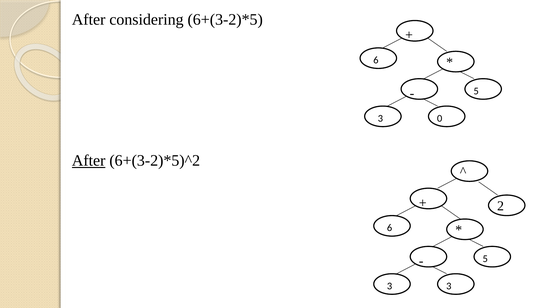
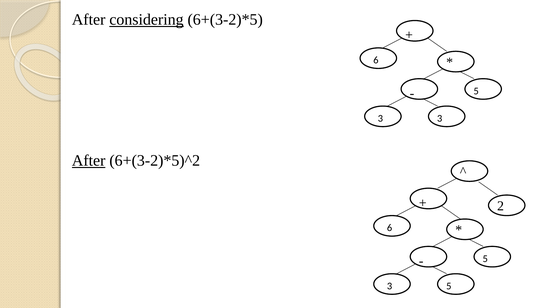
considering underline: none -> present (146, 20)
3 0: 0 -> 3 (440, 118)
3: 3 -> 5 (449, 286)
